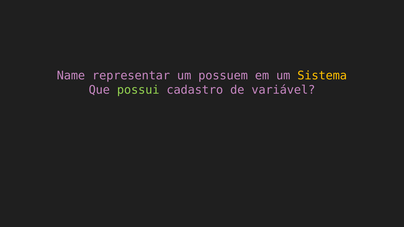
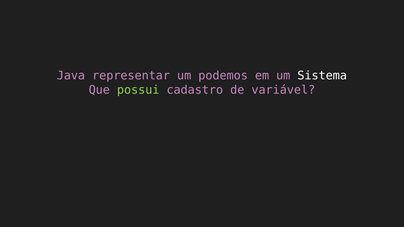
Name: Name -> Java (71, 76)
possuem: possuem -> podemos (223, 76)
Sistema colour: yellow -> white (322, 76)
